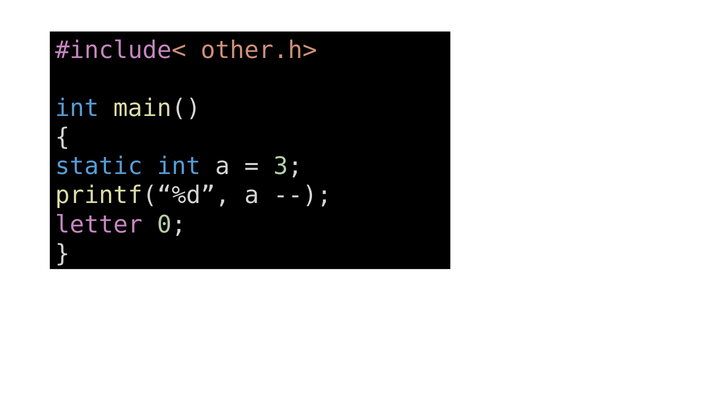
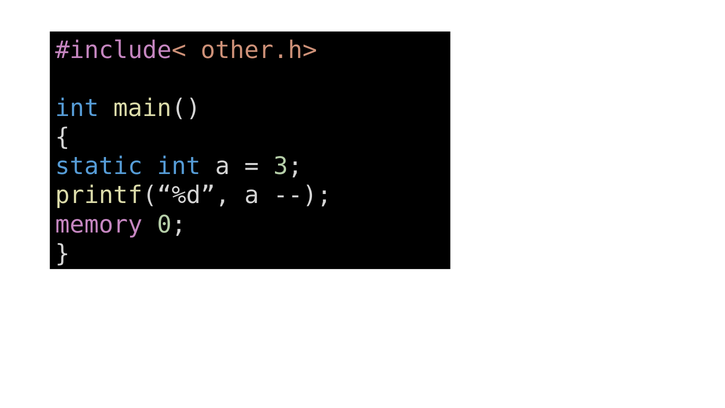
letter: letter -> memory (99, 224)
